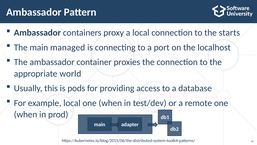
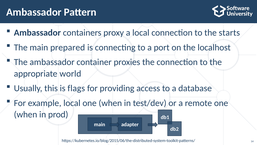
managed: managed -> prepared (68, 47)
pods: pods -> flags (76, 88)
